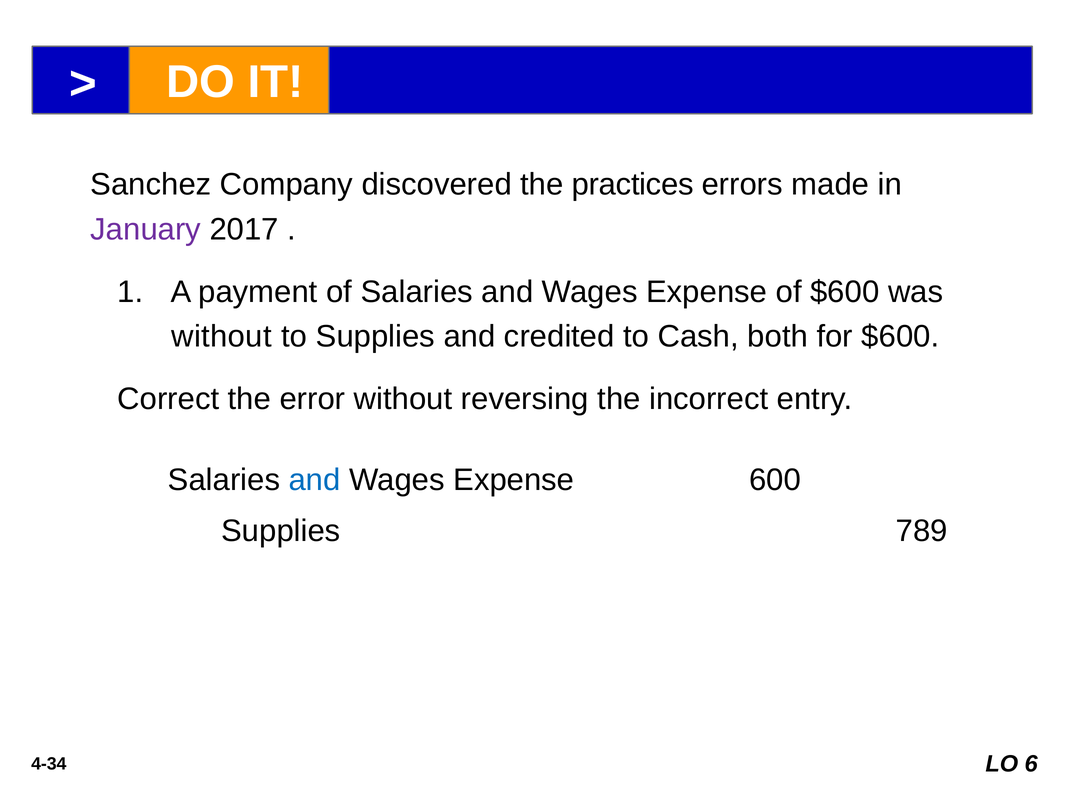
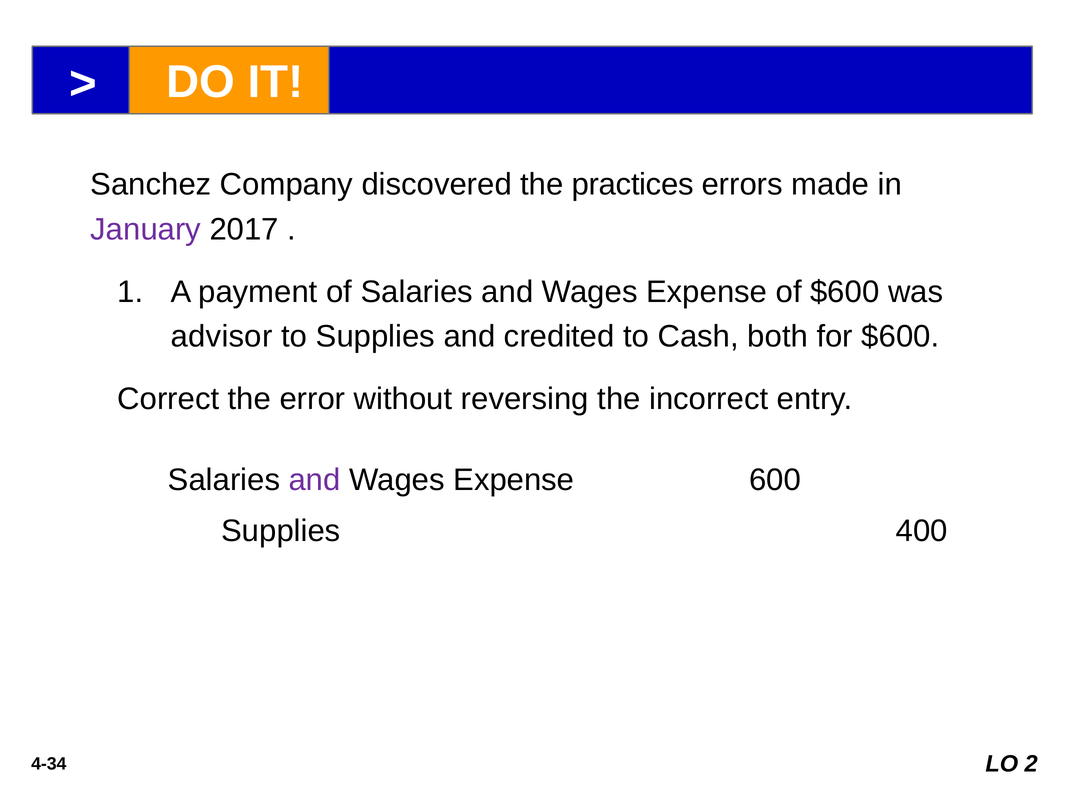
without: without -> advisor (222, 336)
and colour: blue -> purple (315, 480)
789: 789 -> 400 (922, 531)
6: 6 -> 2 (1031, 764)
